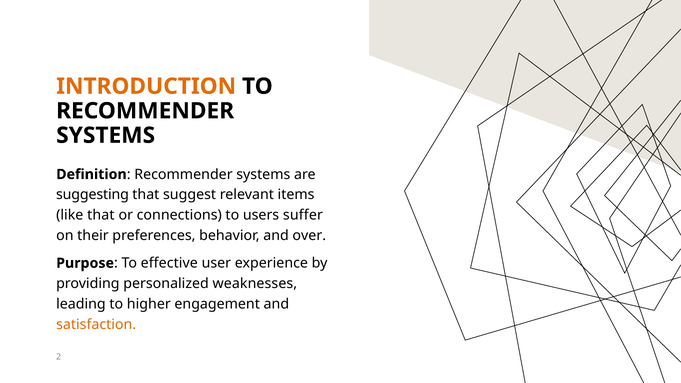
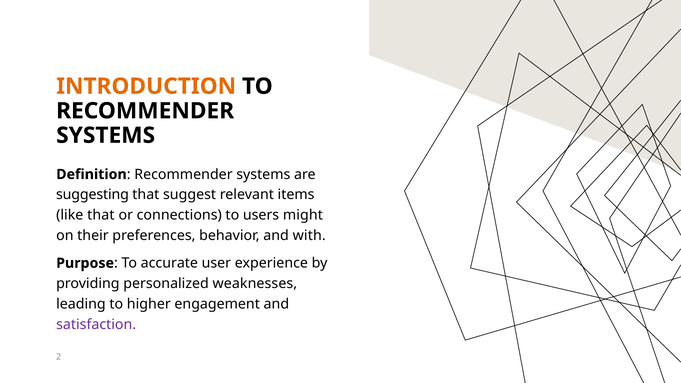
suffer: suffer -> might (303, 215)
over: over -> with (309, 236)
effective: effective -> accurate (169, 263)
satisfaction colour: orange -> purple (96, 324)
